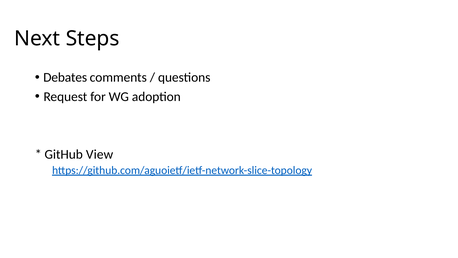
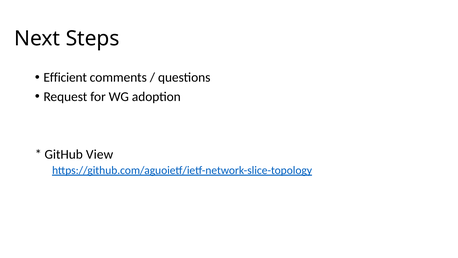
Debates: Debates -> Efficient (65, 77)
